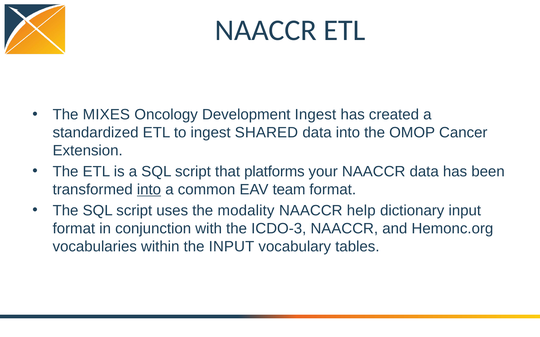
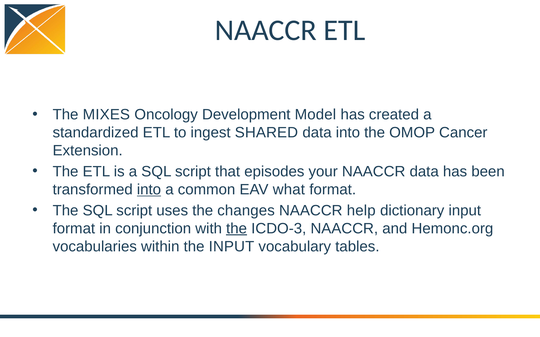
Development Ingest: Ingest -> Model (315, 115)
platforms: platforms -> episodes (274, 172)
team: team -> what (289, 190)
modality: modality -> changes (246, 211)
the underline: none -> present (237, 229)
